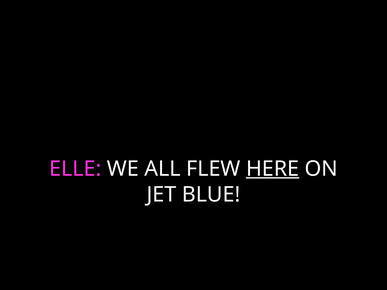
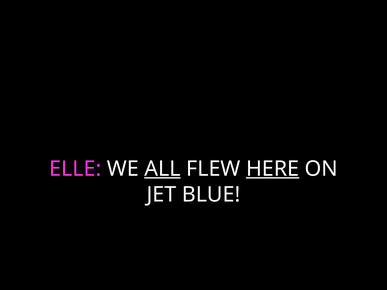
ALL underline: none -> present (162, 169)
